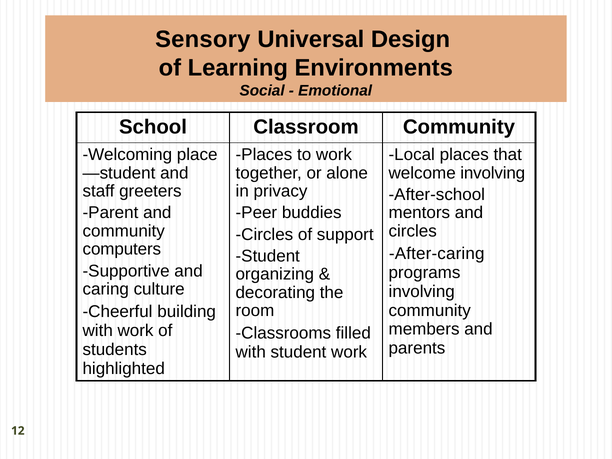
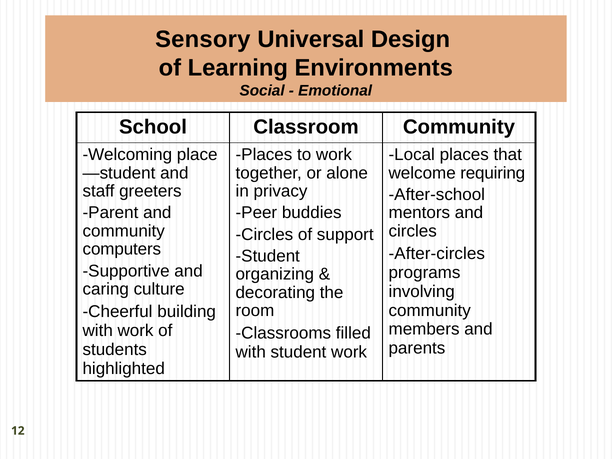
welcome involving: involving -> requiring (493, 173)
After-caring: After-caring -> After-circles (437, 254)
